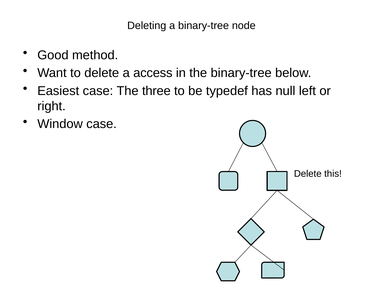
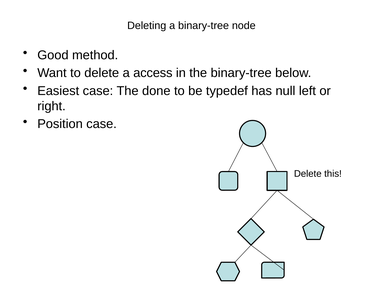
three: three -> done (156, 91)
Window: Window -> Position (60, 124)
